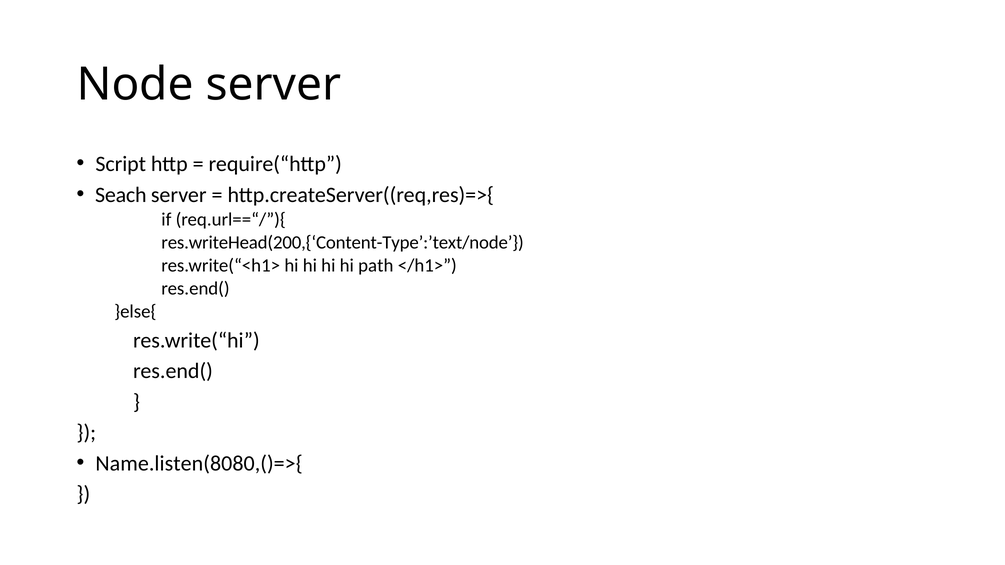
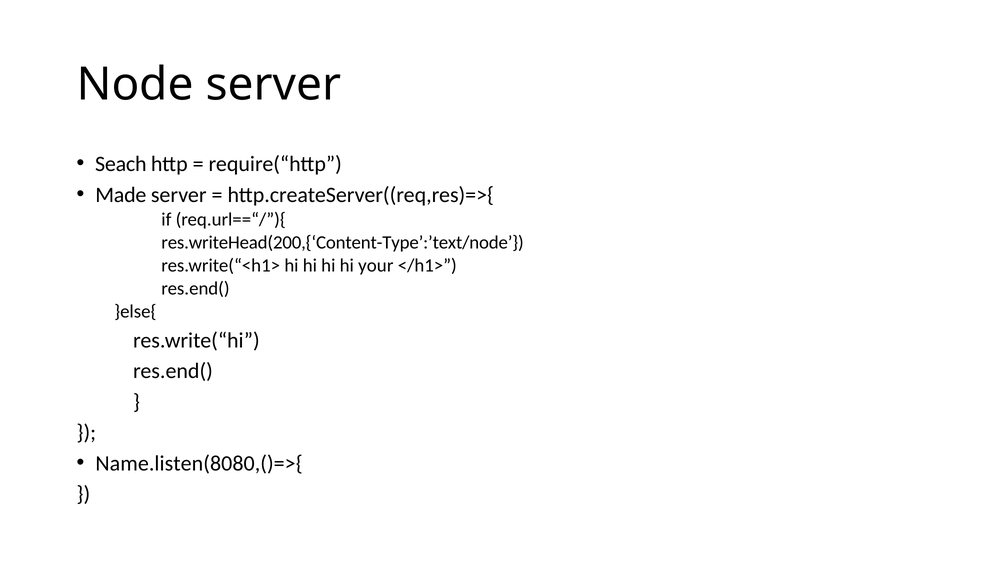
Script: Script -> Seach (121, 164)
Seach: Seach -> Made (121, 195)
path: path -> your (376, 266)
